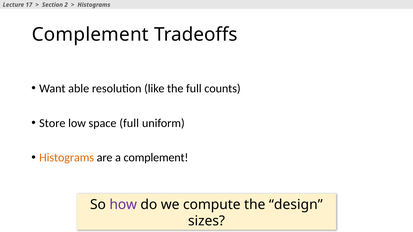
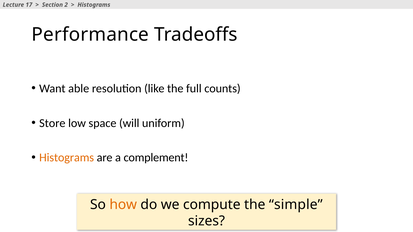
Complement: Complement -> Performance (90, 35)
space full: full -> will (129, 123)
how colour: purple -> orange (123, 205)
design: design -> simple (296, 205)
